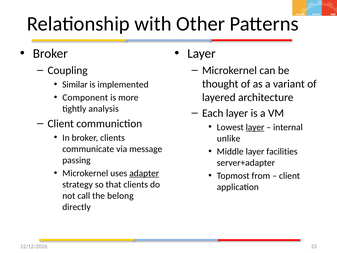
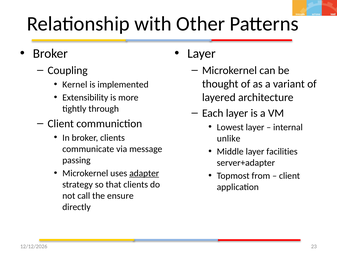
Similar: Similar -> Kernel (75, 84)
Component: Component -> Extensibility (85, 97)
analysis: analysis -> through (104, 109)
layer underline: present -> none (255, 127)
belong: belong -> ensure (120, 196)
